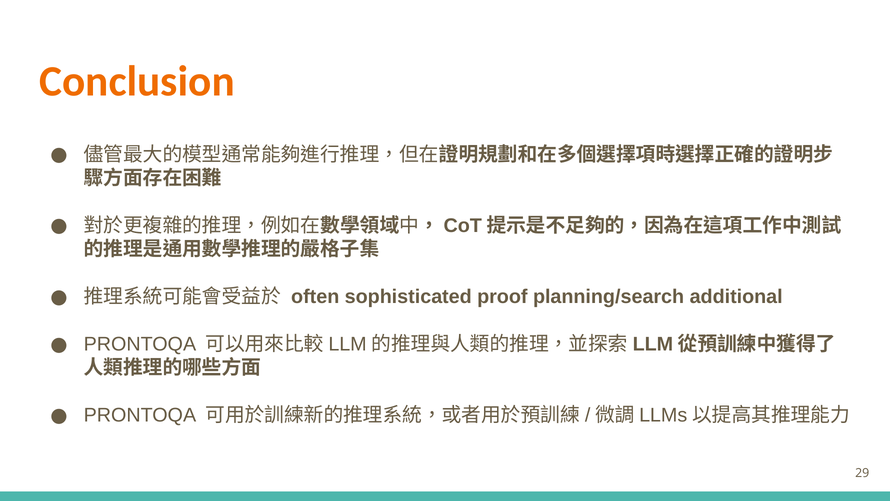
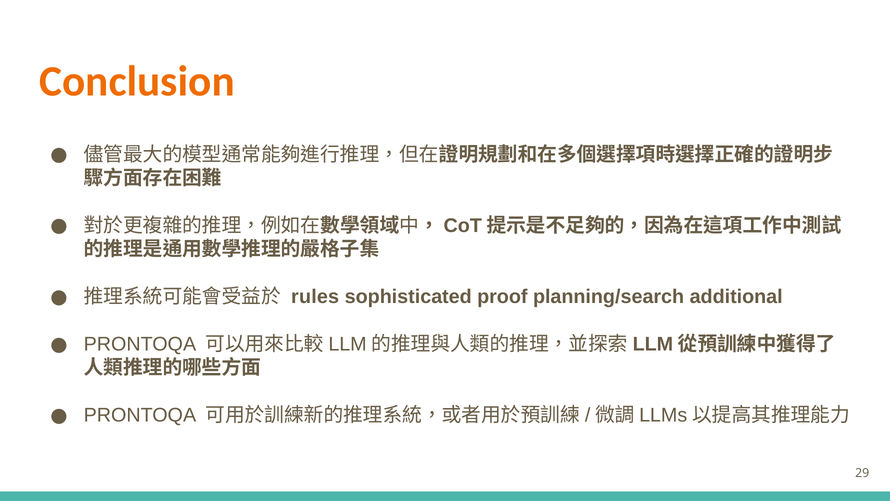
often: often -> rules (315, 297)
